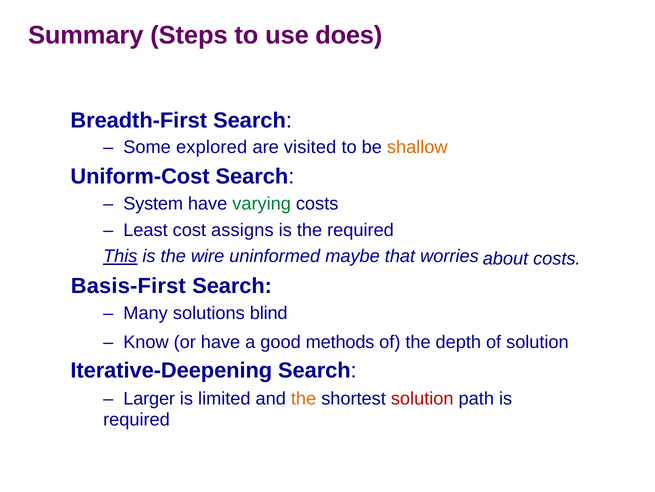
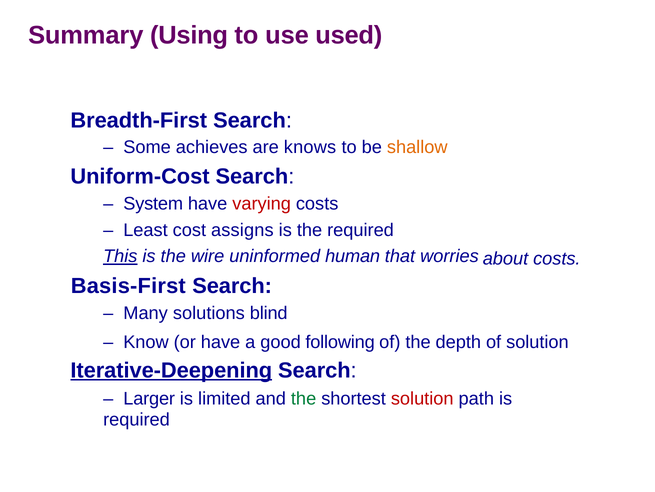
Steps: Steps -> Using (189, 35)
does: does -> used (349, 35)
explored: explored -> achieves (212, 147)
visited: visited -> knows (310, 147)
varying colour: green -> red (262, 204)
maybe: maybe -> human (353, 256)
methods: methods -> following (340, 342)
Iterative-Deepening underline: none -> present (171, 370)
the colour: orange -> green (304, 398)
